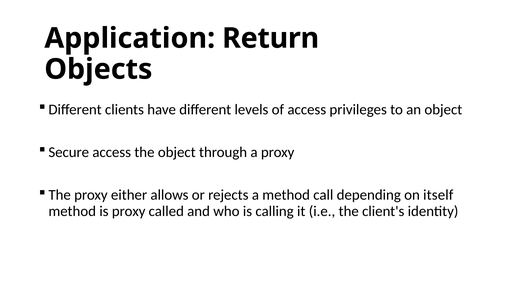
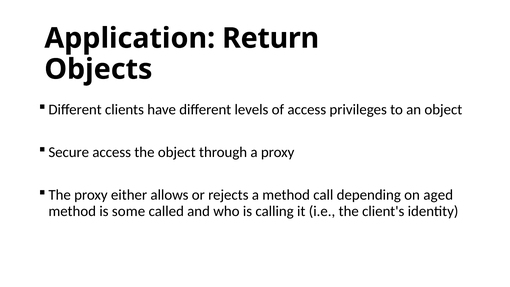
itself: itself -> aged (438, 195)
is proxy: proxy -> some (129, 211)
